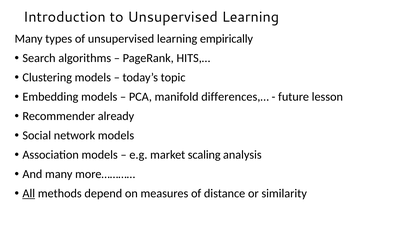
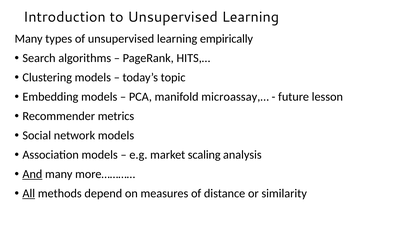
differences,…: differences,… -> microassay,… (235, 97)
already: already -> metrics (116, 116)
And underline: none -> present (32, 174)
